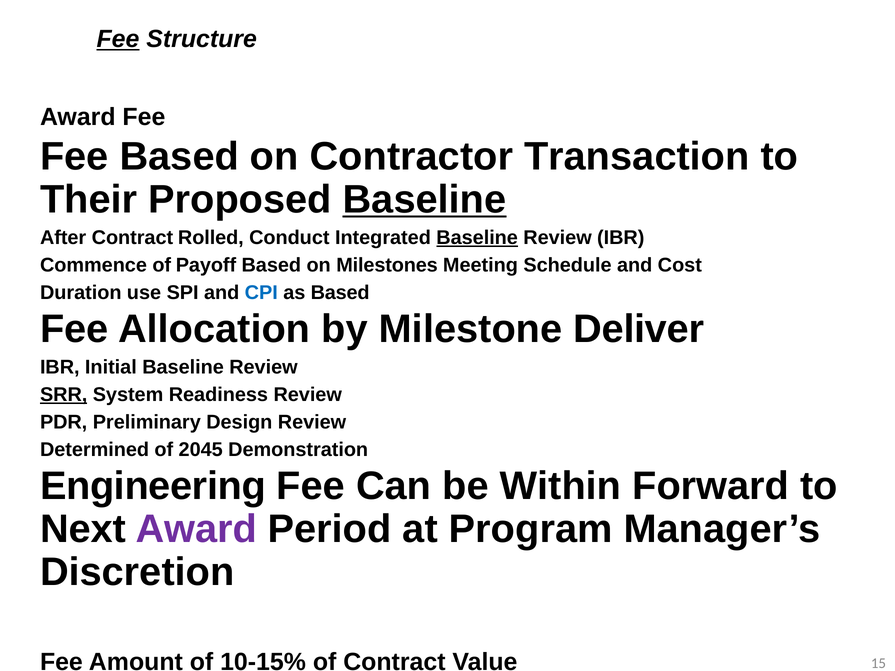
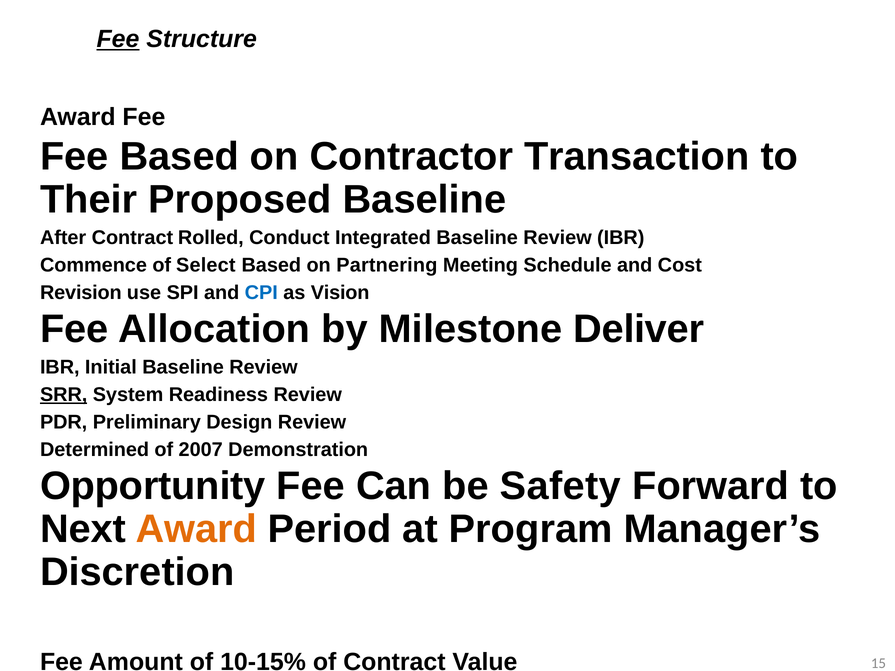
Baseline underline: present -> none (425, 199)
Baseline underline: present -> none (477, 238)
Payoff: Payoff -> Select (206, 265)
Milestones: Milestones -> Partnering (387, 265)
Duration: Duration -> Revision (81, 293)
as Based: Based -> Vision (340, 293)
2045: 2045 -> 2007 (201, 450)
Engineering: Engineering -> Opportunity (153, 486)
Within: Within -> Safety (560, 486)
Award colour: purple -> orange (196, 529)
